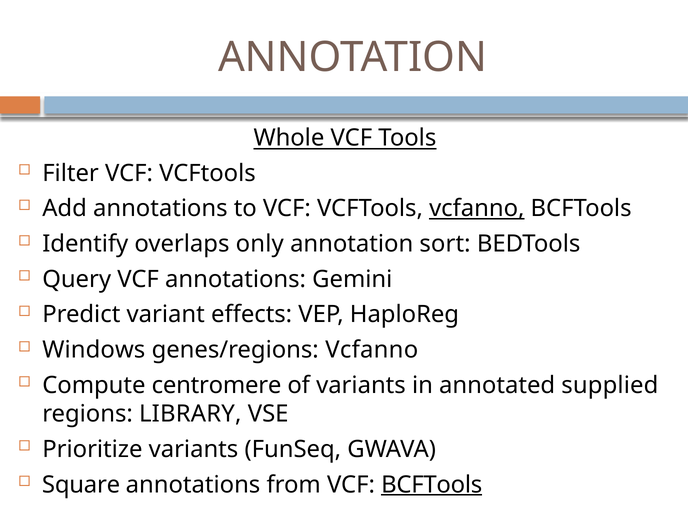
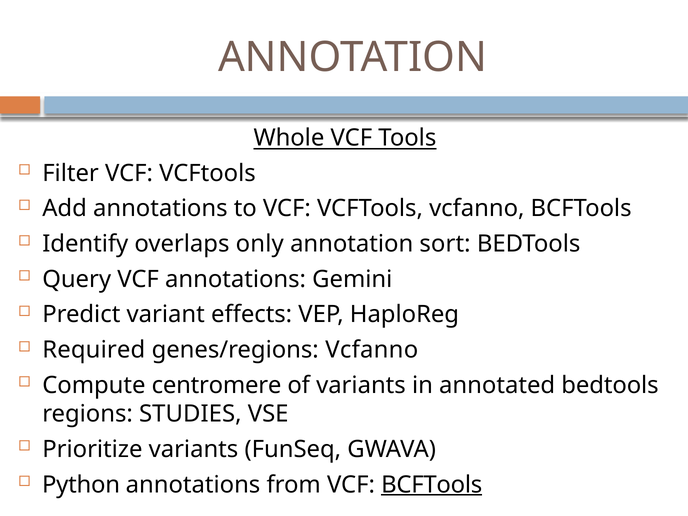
vcfanno underline: present -> none (477, 209)
Windows: Windows -> Required (94, 350)
annotated supplied: supplied -> bedtools (610, 385)
LIBRARY: LIBRARY -> STUDIES (190, 414)
Square: Square -> Python (81, 485)
